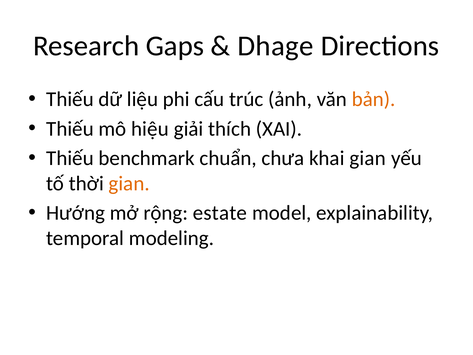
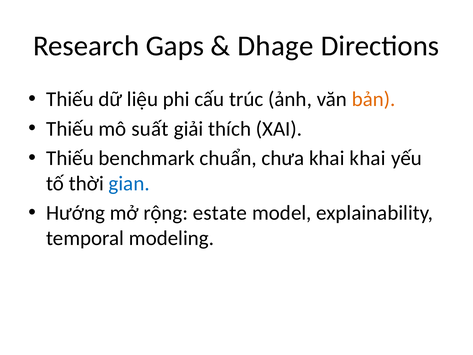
hiệu: hiệu -> suất (150, 129)
khai gian: gian -> khai (368, 158)
gian colour: orange -> blue (129, 183)
